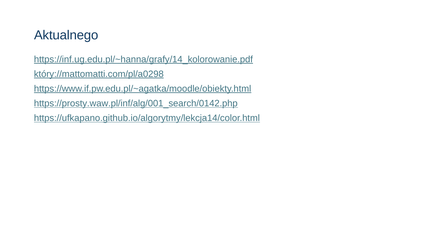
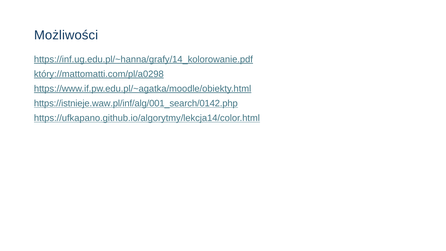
Aktualnego: Aktualnego -> Możliwości (66, 35)
https://prosty.waw.pl/inf/alg/001_search/0142.php: https://prosty.waw.pl/inf/alg/001_search/0142.php -> https://istnieje.waw.pl/inf/alg/001_search/0142.php (136, 103)
